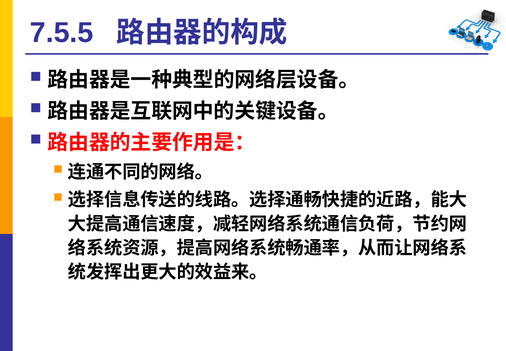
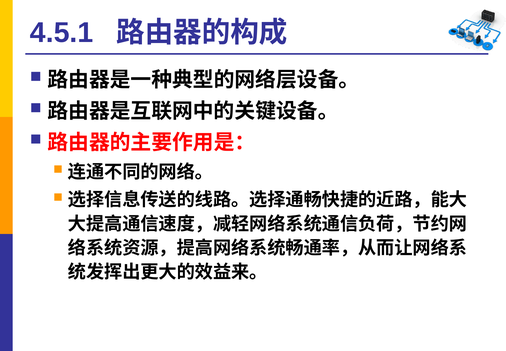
7.5.5: 7.5.5 -> 4.5.1 (62, 33)
